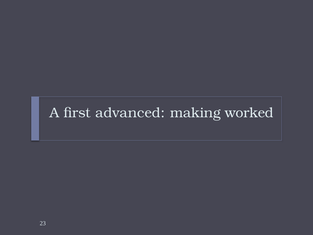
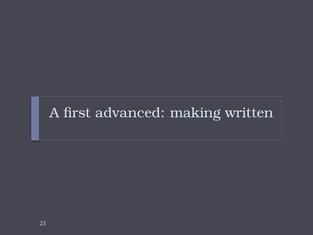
worked: worked -> written (249, 113)
